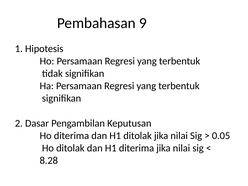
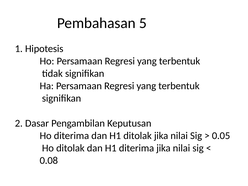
9: 9 -> 5 (143, 23)
8.28: 8.28 -> 0.08 (49, 161)
